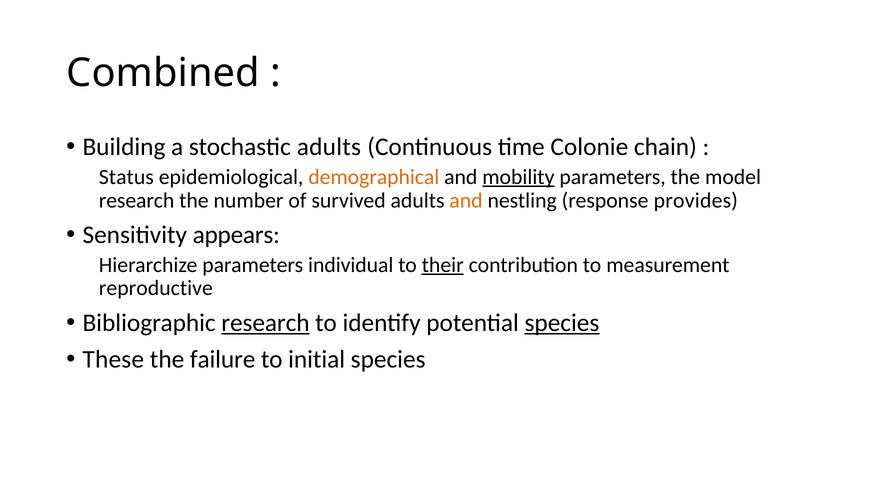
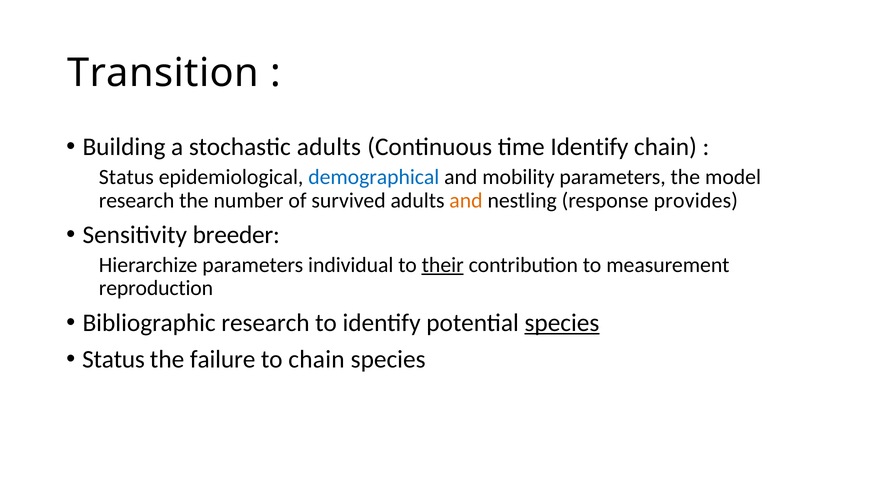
Combined: Combined -> Transition (163, 73)
time Colonie: Colonie -> Identify (589, 147)
demographical colour: orange -> blue (374, 177)
mobility underline: present -> none (518, 177)
appears: appears -> breeder (236, 235)
reproductive: reproductive -> reproduction (156, 288)
research underline: present -> none (265, 323)
These: These -> Status (113, 359)
to initial: initial -> chain (316, 359)
